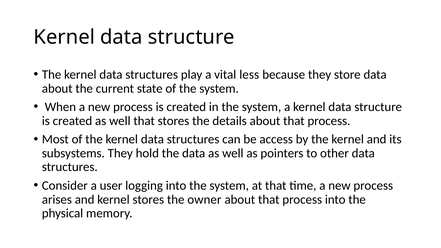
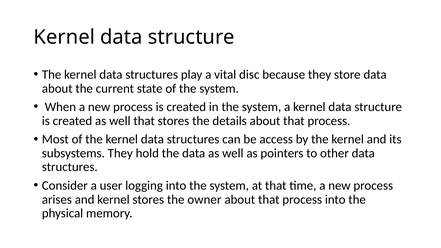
less: less -> disc (249, 75)
